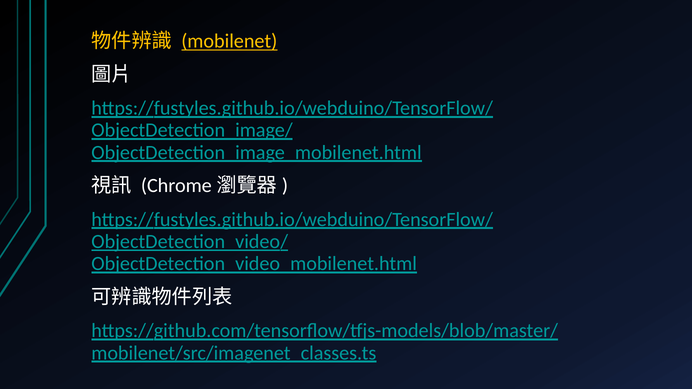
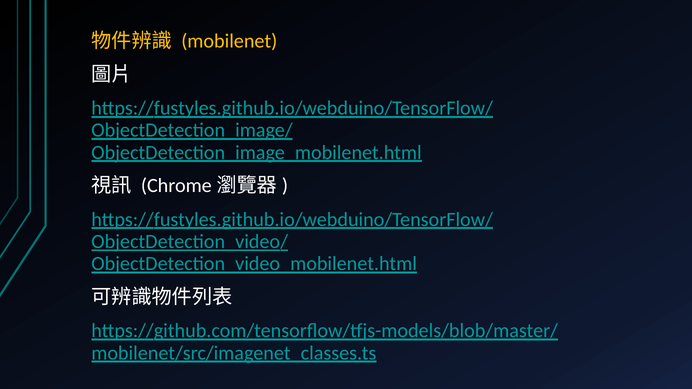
mobilenet underline: present -> none (229, 41)
